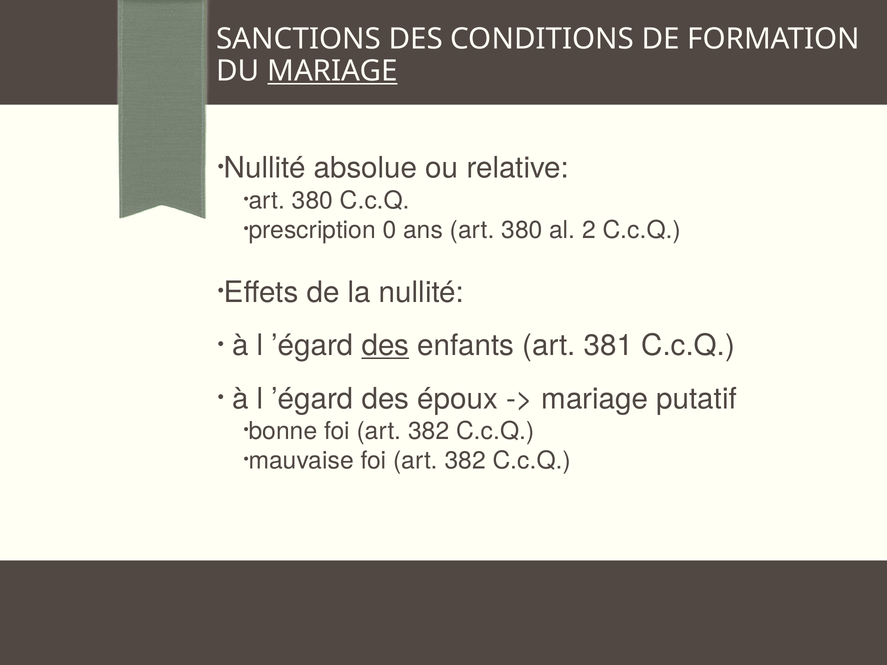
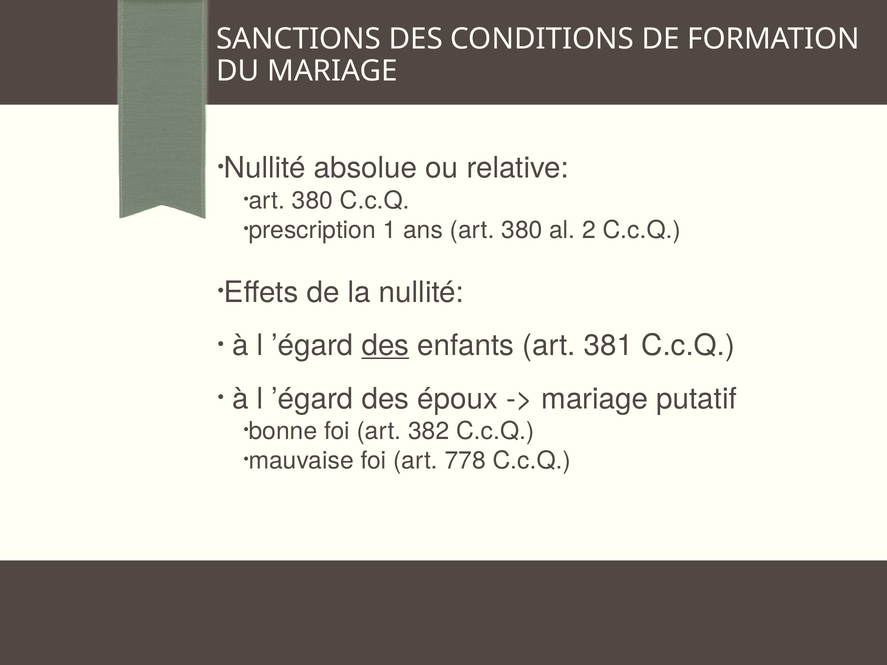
MARIAGE underline: present -> none (333, 71)
0: 0 -> 1 (389, 230)
mauvaise foi art 382: 382 -> 778 (465, 461)
